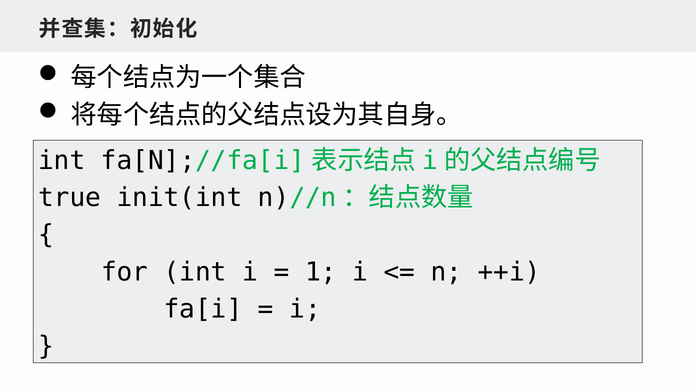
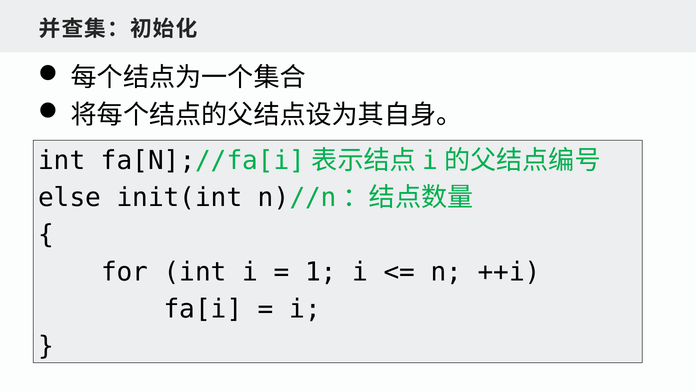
true: true -> else (70, 197)
